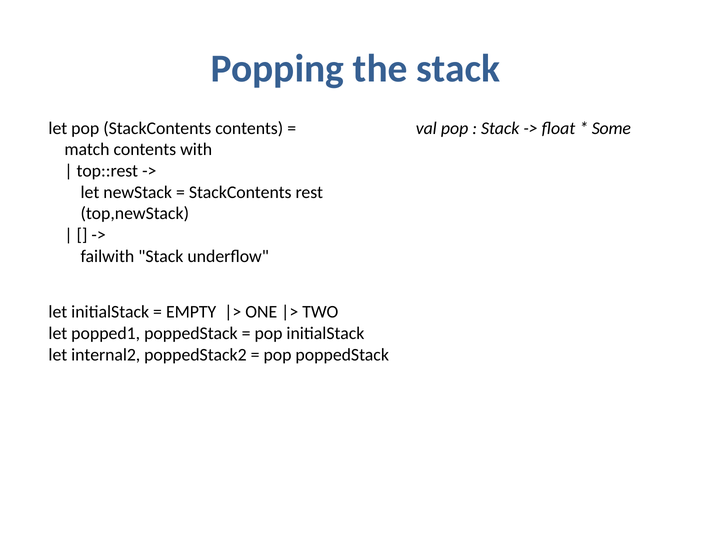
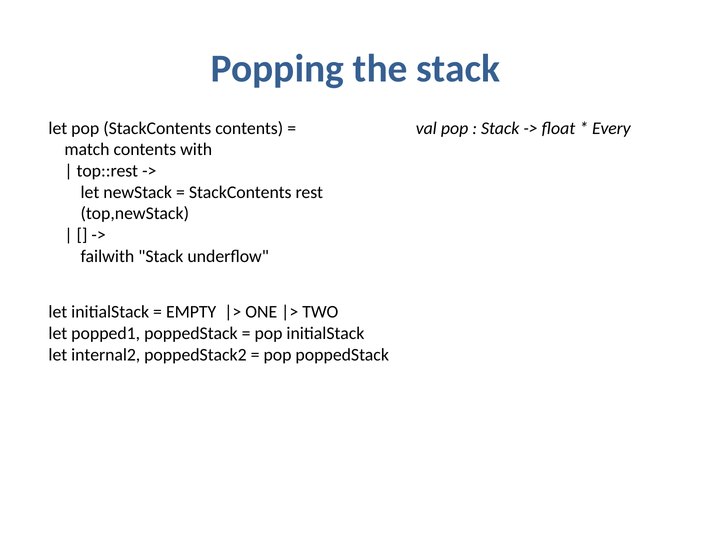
Some: Some -> Every (611, 128)
